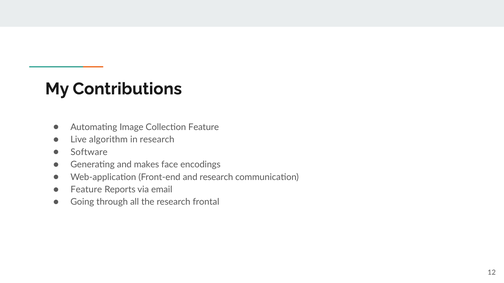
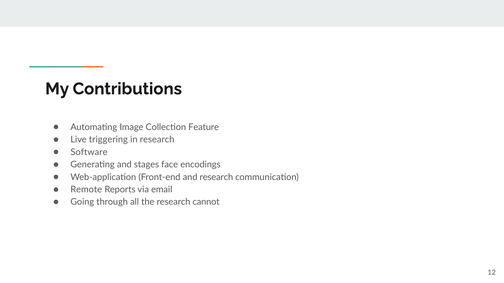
algorithm: algorithm -> triggering (108, 140)
makes: makes -> stages (146, 165)
Feature: Feature -> Remote (86, 190)
frontal: frontal -> cannot (206, 202)
